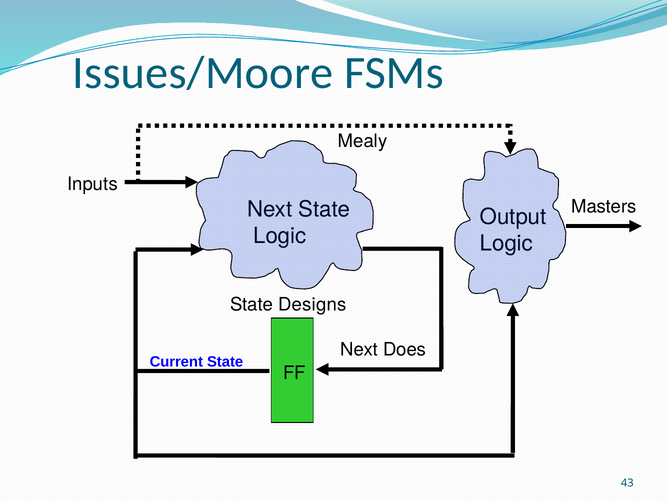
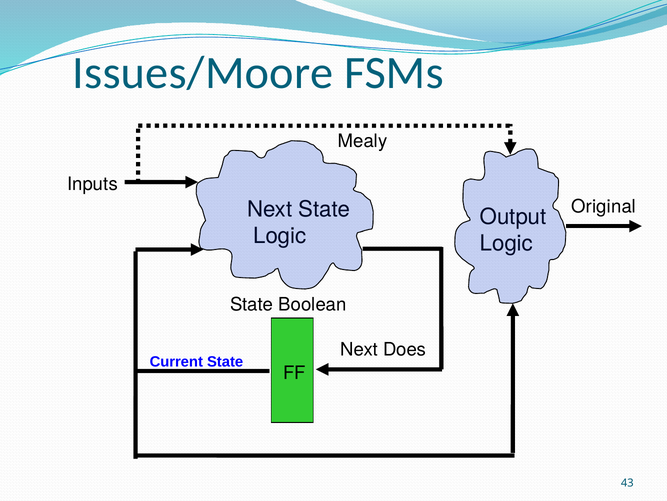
Masters: Masters -> Original (604, 206)
Designs: Designs -> Boolean (312, 304)
